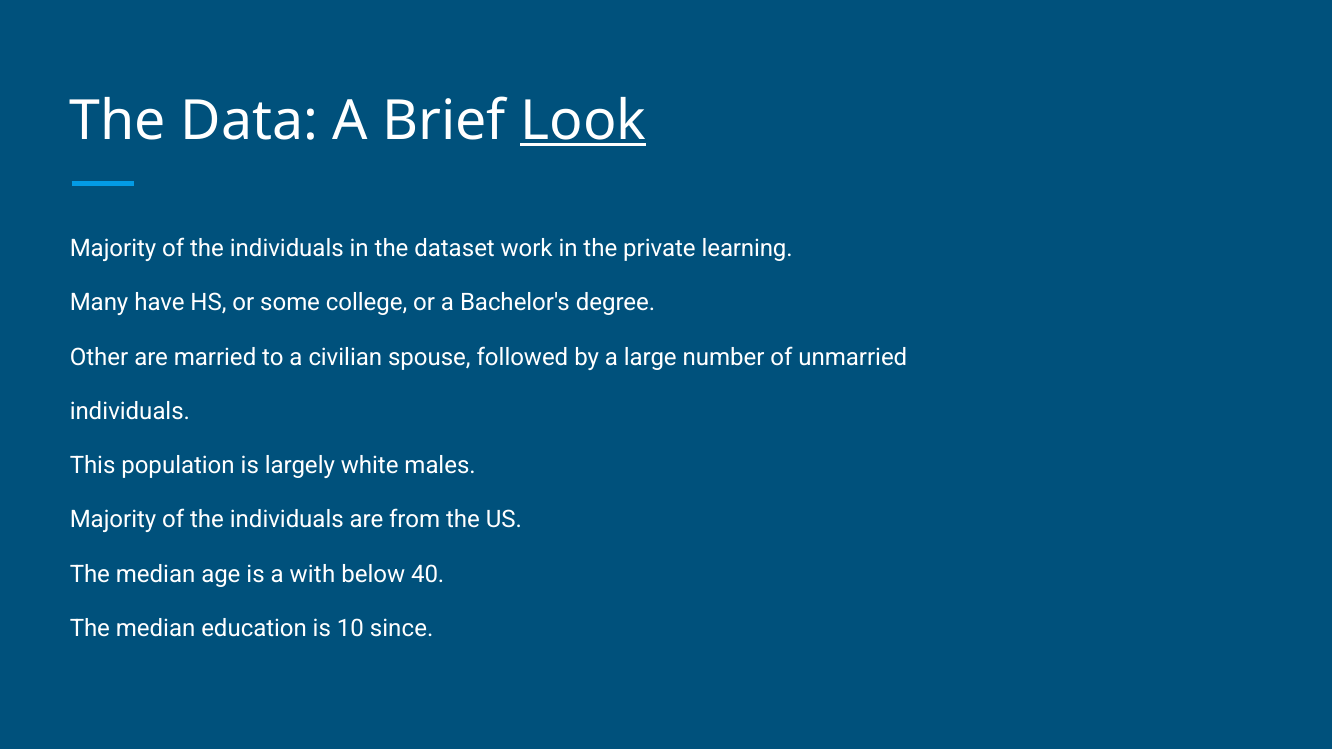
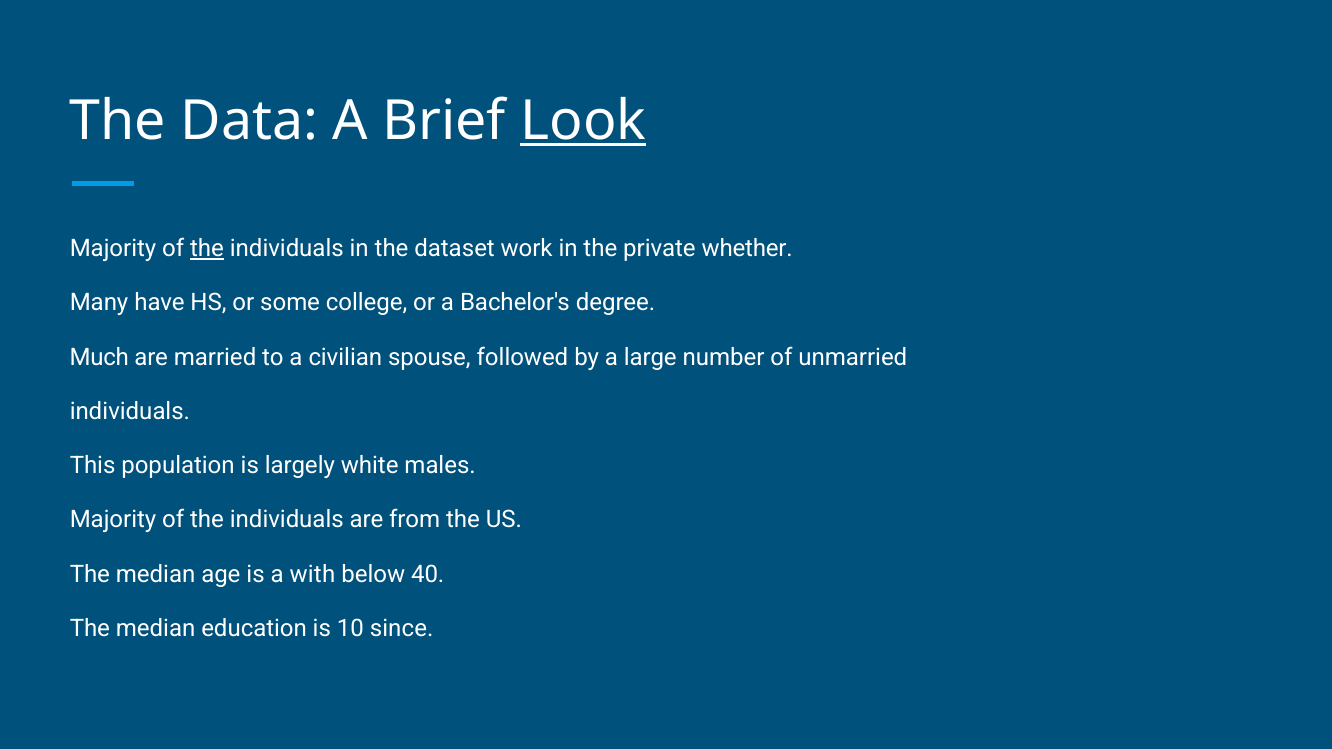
the underline: none -> present (207, 249)
learning: learning -> whether (747, 249)
Other: Other -> Much (99, 357)
